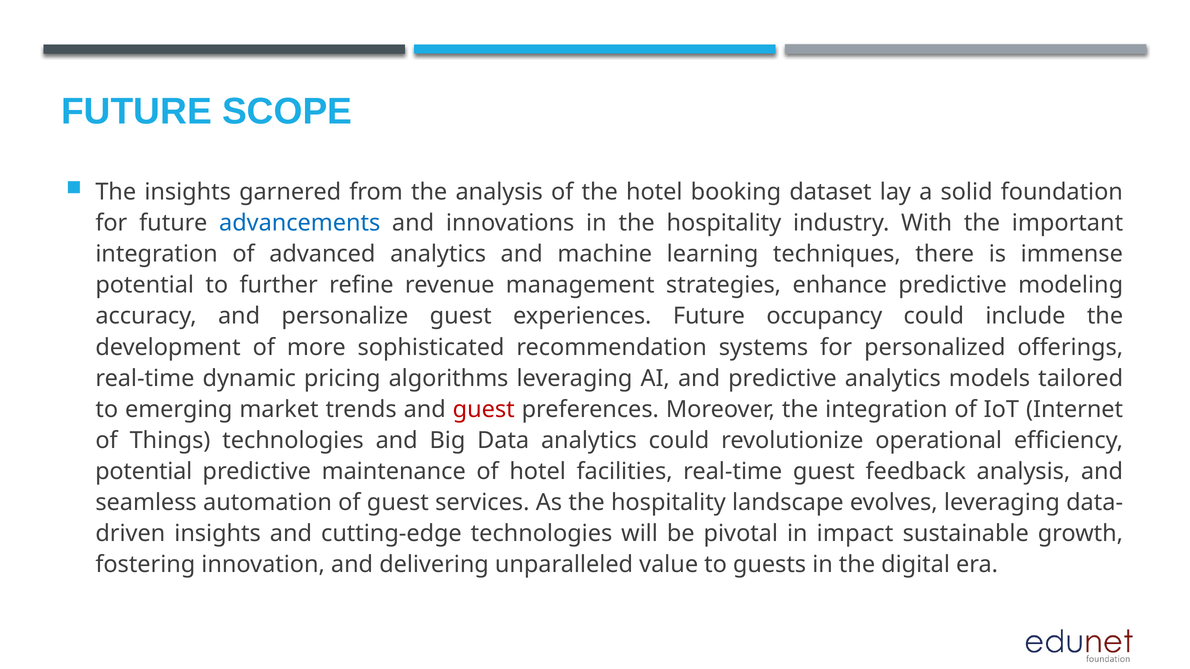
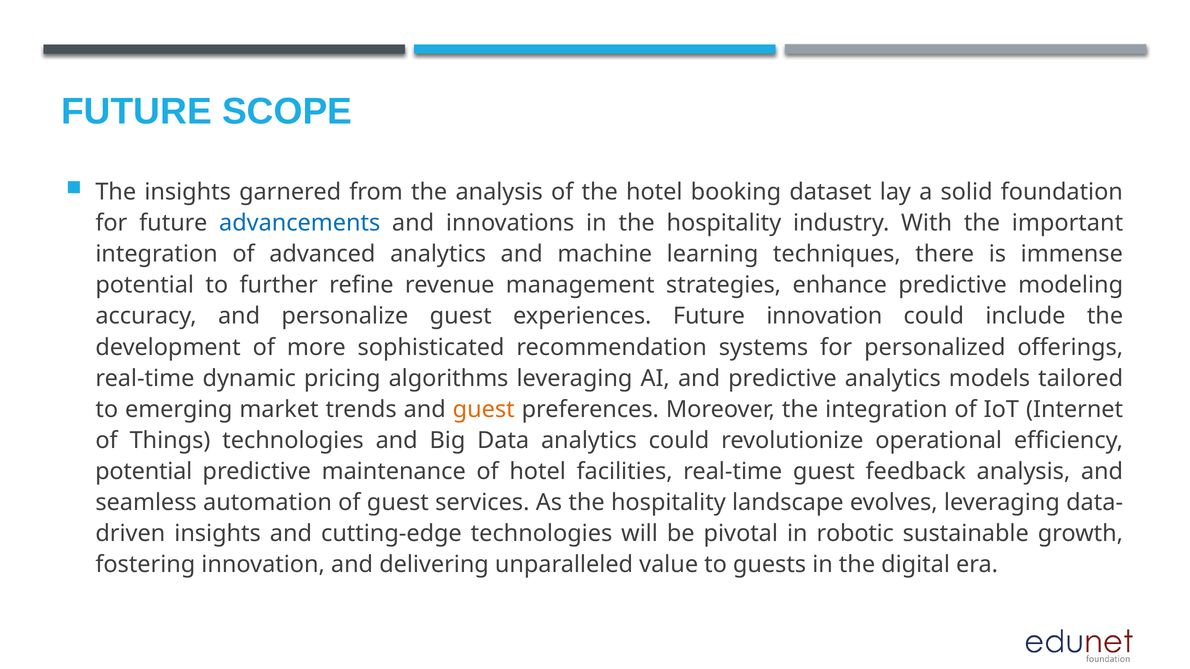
Future occupancy: occupancy -> innovation (824, 316)
guest colour: red -> orange (484, 410)
impact: impact -> robotic (855, 534)
